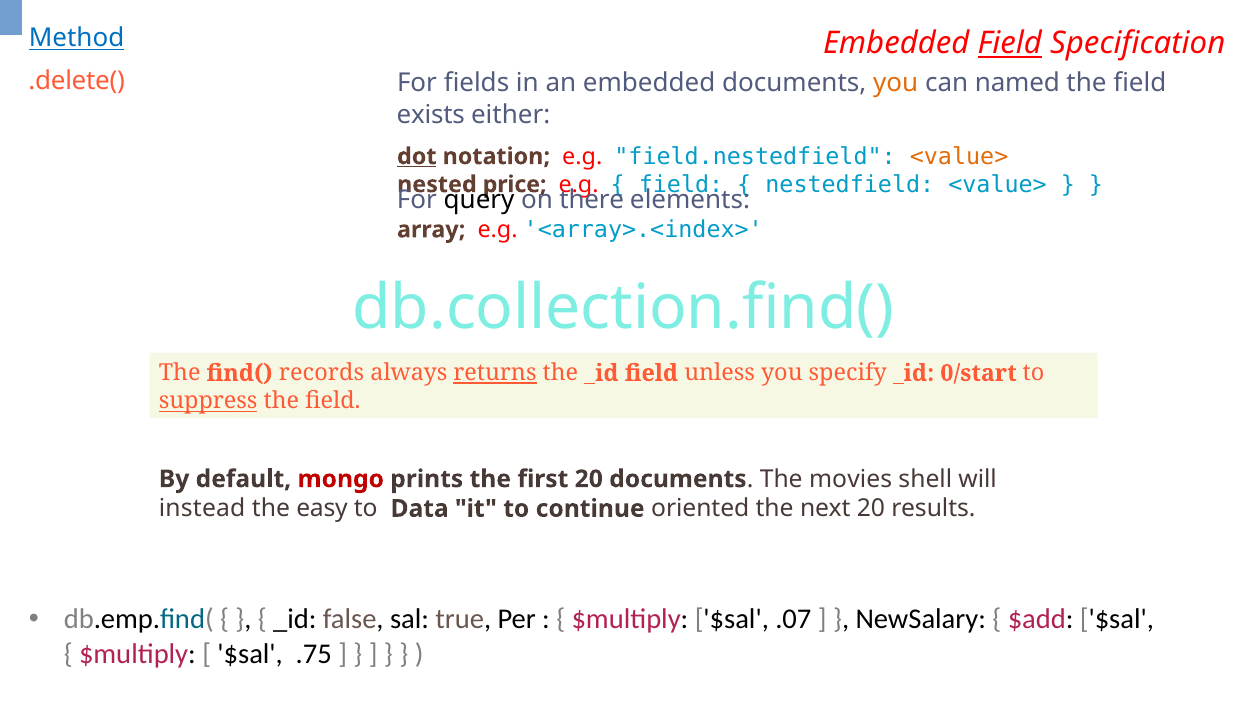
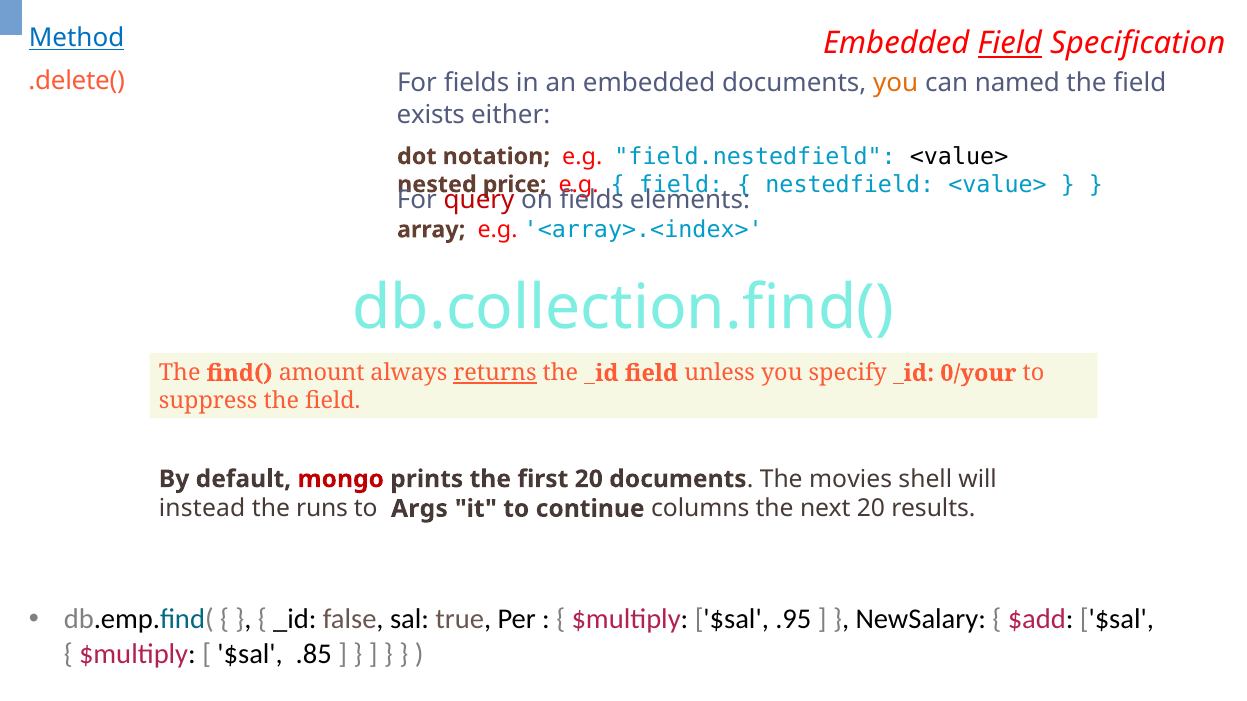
dot underline: present -> none (417, 157)
<value> colour: orange -> black (959, 157)
query colour: black -> red (479, 200)
on there: there -> fields (592, 200)
records: records -> amount (322, 373)
0/start: 0/start -> 0/your (978, 373)
suppress underline: present -> none (208, 401)
easy: easy -> runs (322, 509)
Data: Data -> Args (419, 509)
oriented: oriented -> columns (700, 509)
.07: .07 -> .95 (793, 620)
.75: .75 -> .85 (314, 654)
